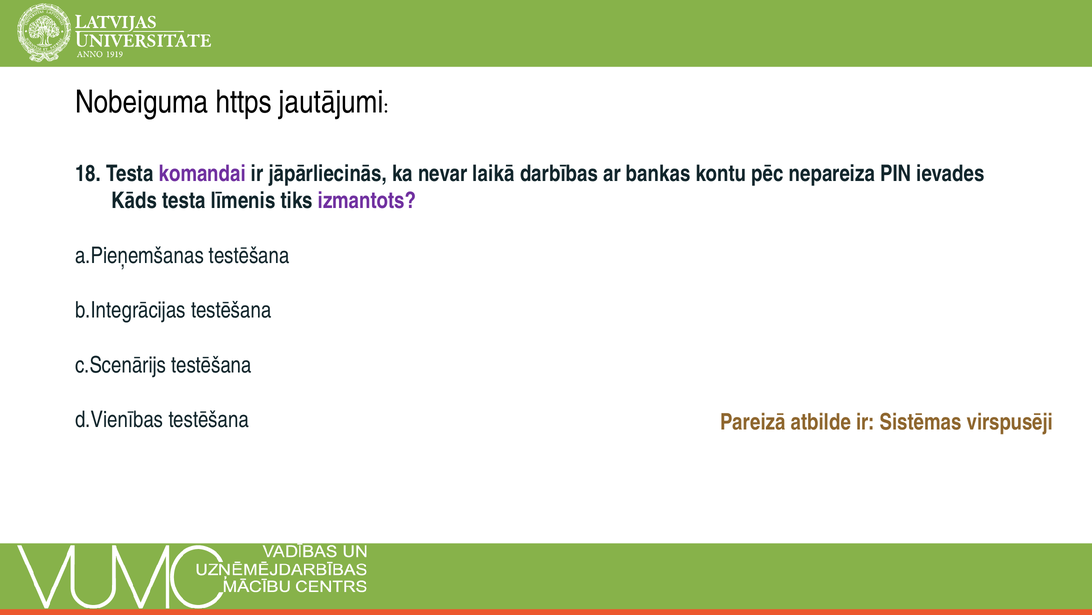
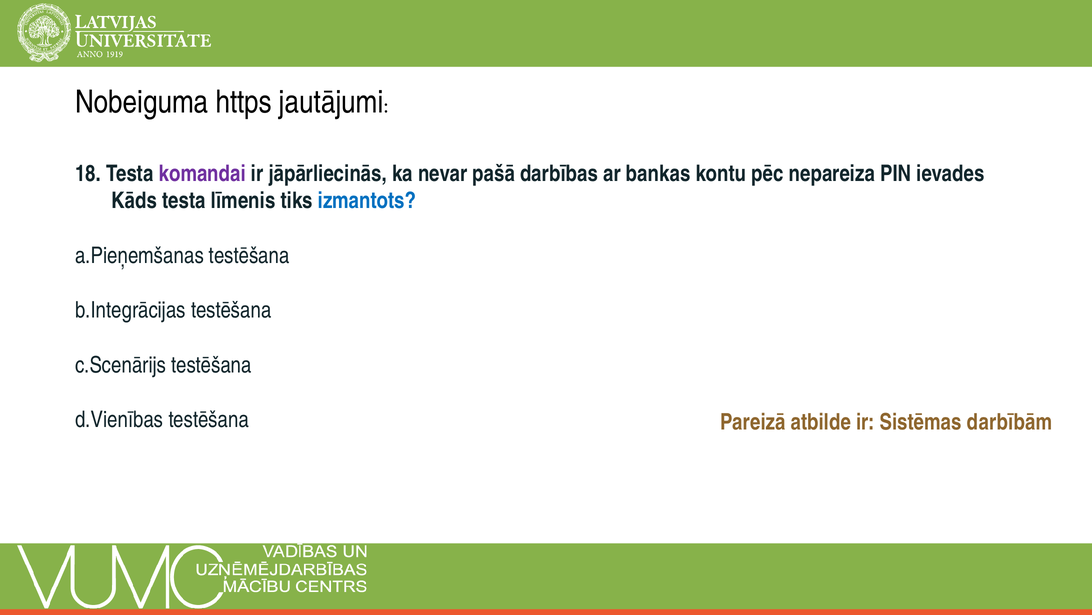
laikā: laikā -> pašā (494, 173)
izmantots colour: purple -> blue (367, 201)
virspusēji: virspusēji -> darbībām (1010, 422)
